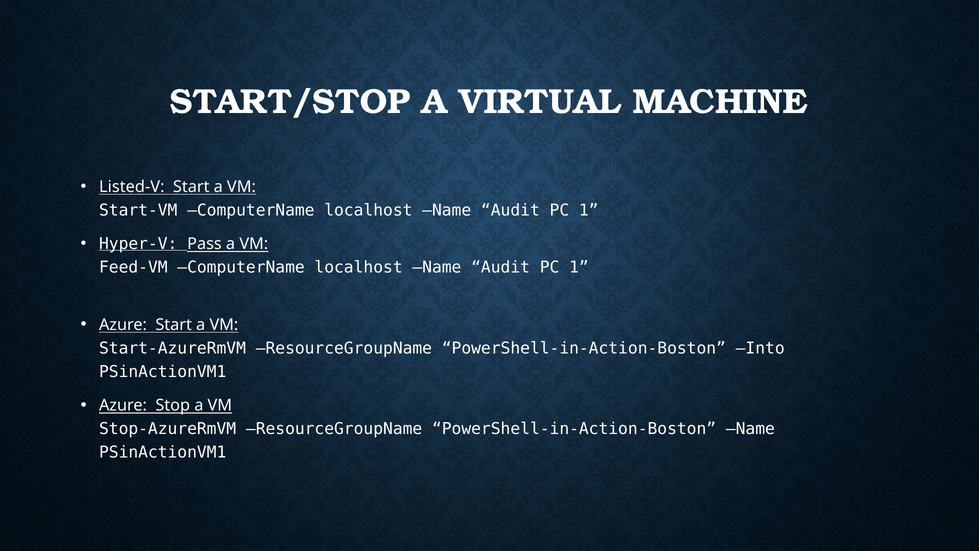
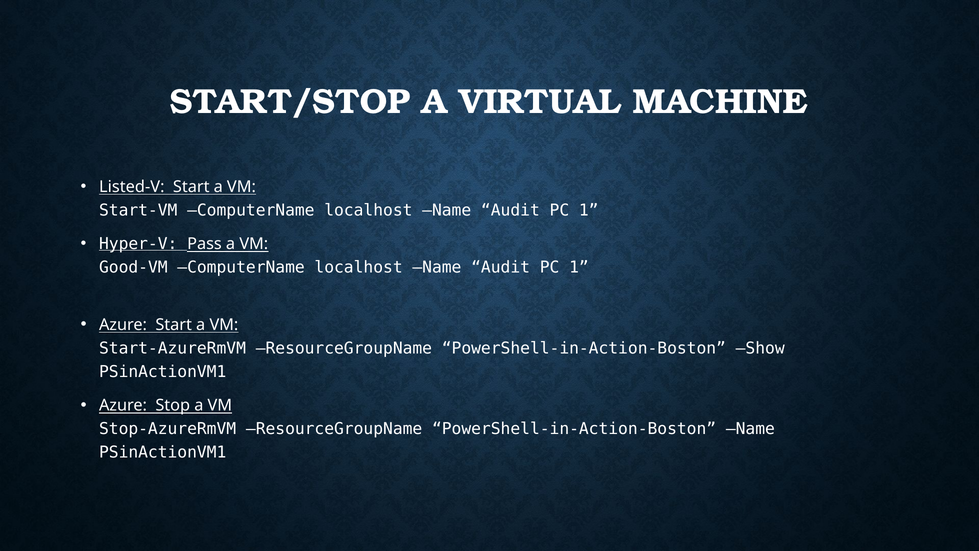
Feed-VM: Feed-VM -> Good-VM (133, 267)
Into: Into -> Show (760, 348)
